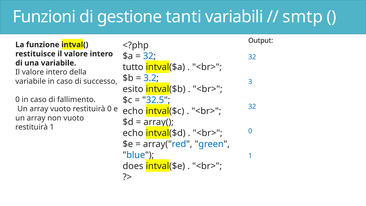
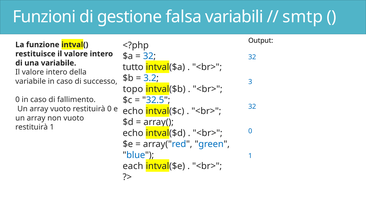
tanti: tanti -> falsa (184, 17)
esito: esito -> topo (133, 89)
does: does -> each (133, 166)
